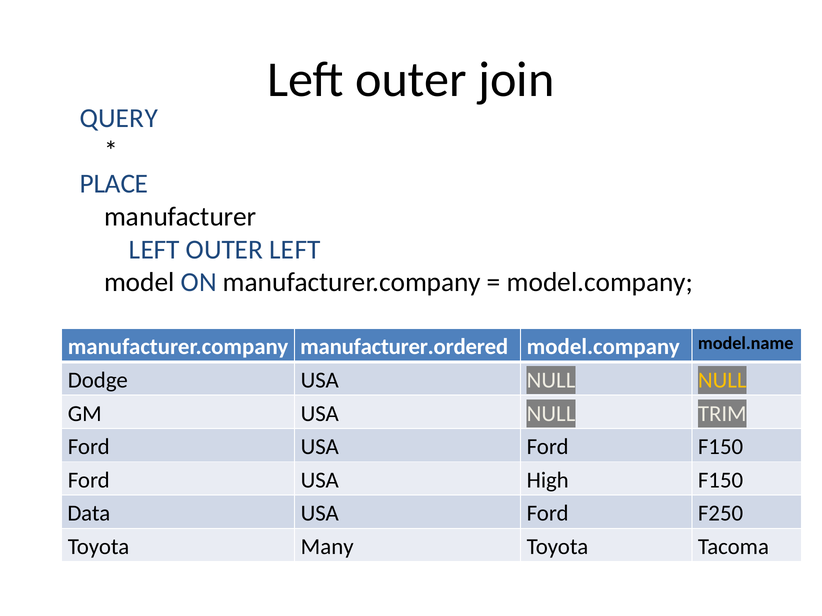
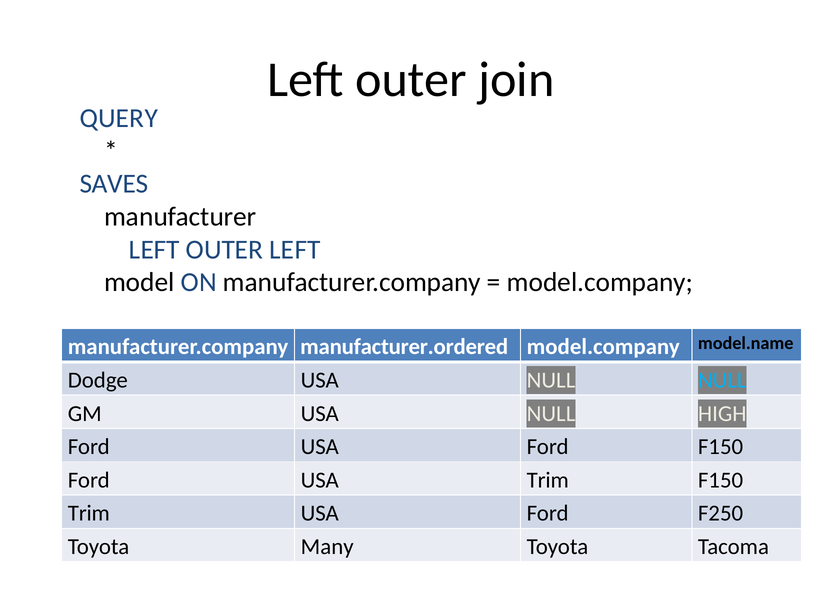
PLACE: PLACE -> SAVES (114, 184)
NULL colour: yellow -> light blue (722, 381)
TRIM: TRIM -> HIGH (722, 414)
USA High: High -> Trim (548, 481)
Data: Data -> Trim (89, 514)
